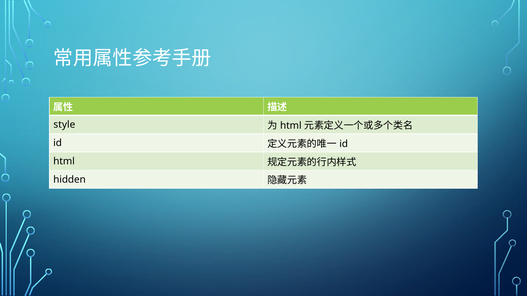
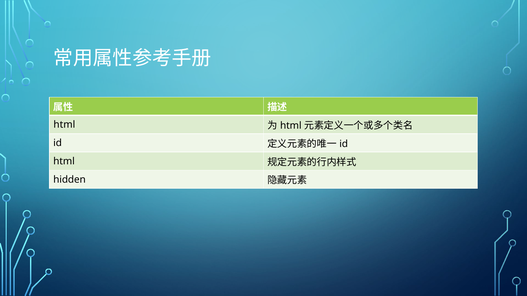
style: style -> html (64, 125)
